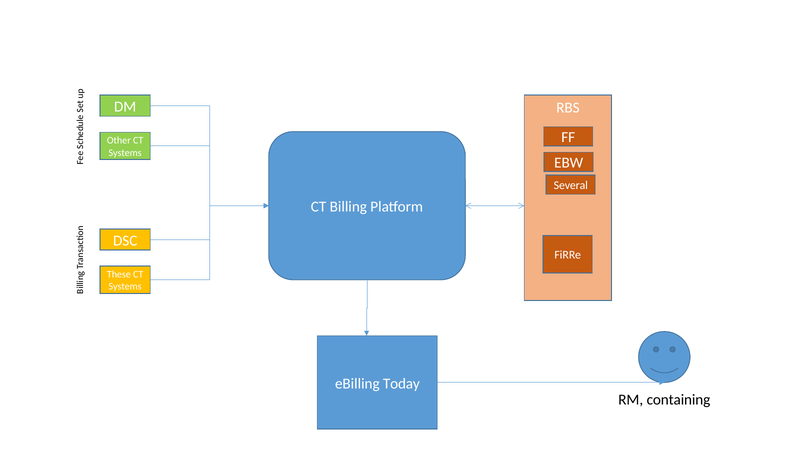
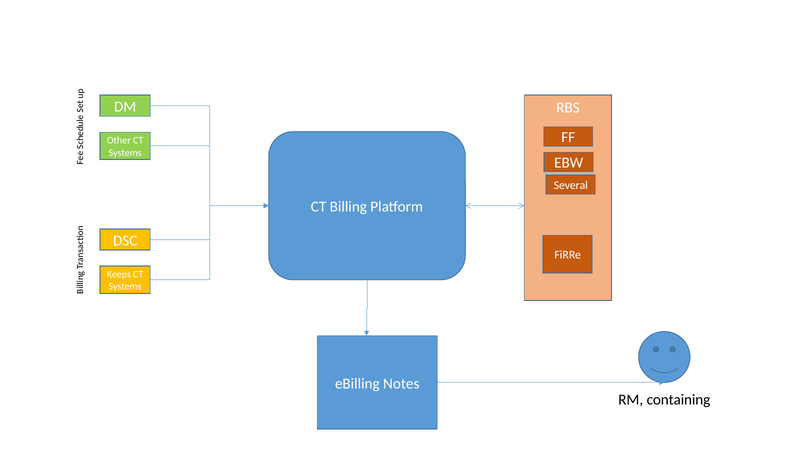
These: These -> Keeps (119, 274)
Today: Today -> Notes (401, 383)
